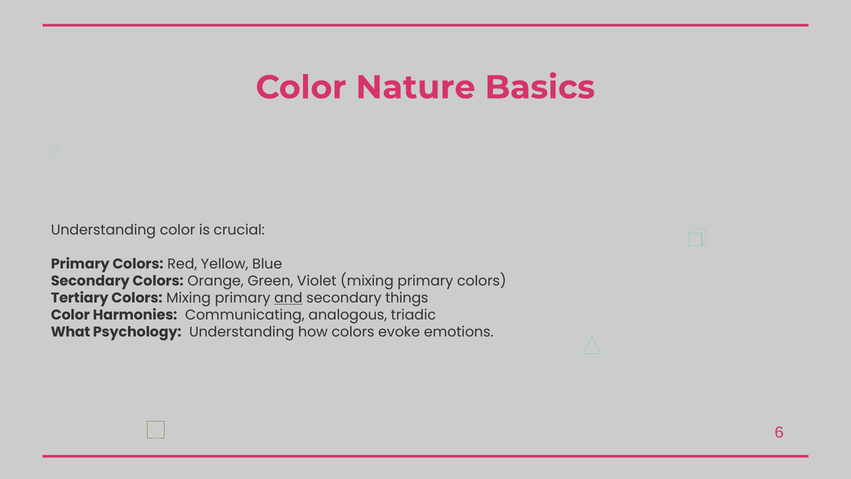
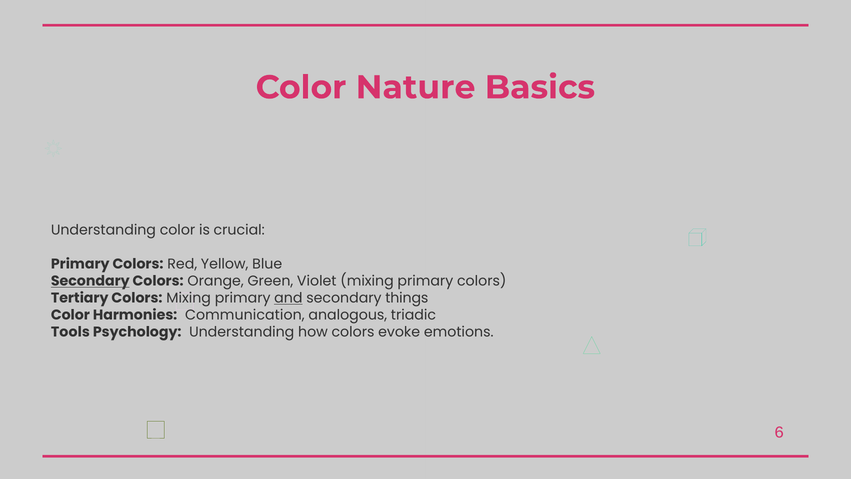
Secondary underline: none -> present (90, 281)
Communicating: Communicating -> Communication (245, 315)
What: What -> Tools (70, 332)
